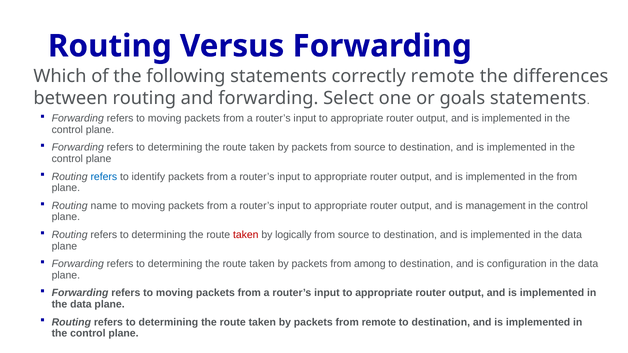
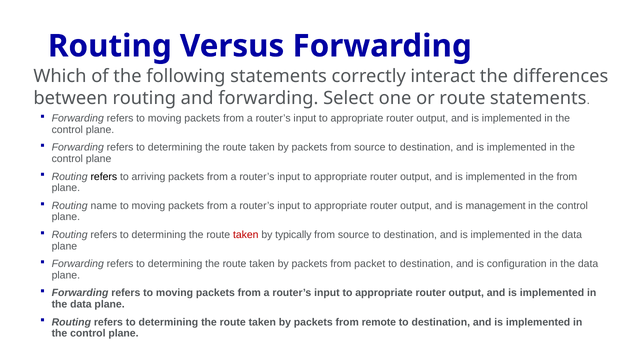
correctly remote: remote -> interact (443, 76)
or goals: goals -> route (462, 98)
refers colour: blue -> black (104, 177)
identify: identify -> arriving (148, 177)
logically: logically -> typically (293, 235)
among: among -> packet (370, 264)
